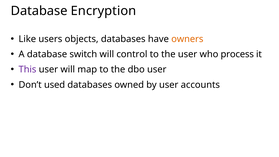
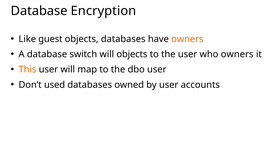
users: users -> guest (50, 39)
will control: control -> objects (132, 54)
who process: process -> owners (237, 54)
This colour: purple -> orange (27, 69)
